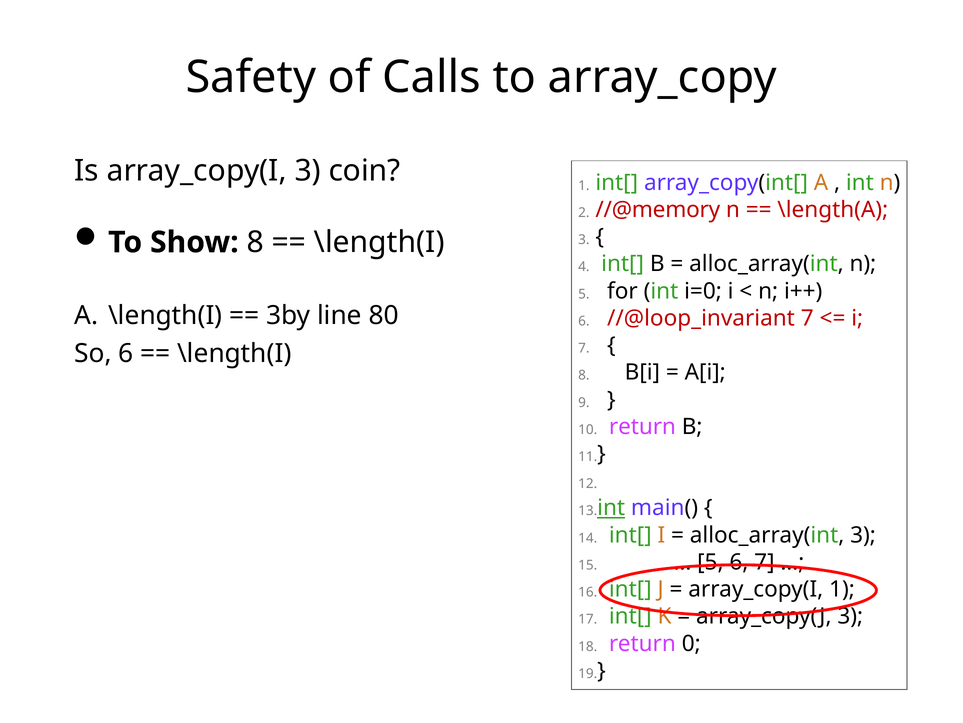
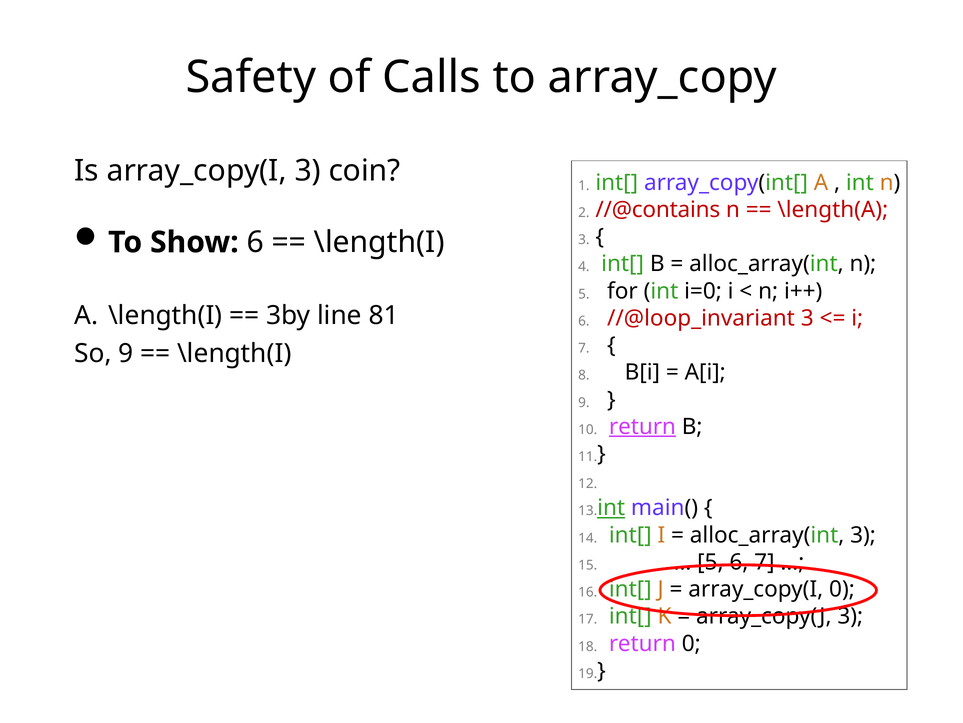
//@memory: //@memory -> //@contains (658, 210)
Show 8: 8 -> 6 (255, 242)
80: 80 -> 81 (384, 315)
//@loop_invariant 7: 7 -> 3 (807, 318)
So 6: 6 -> 9 (126, 353)
return underline: none -> present (642, 426)
array_copy(I 1: 1 -> 0 (842, 589)
